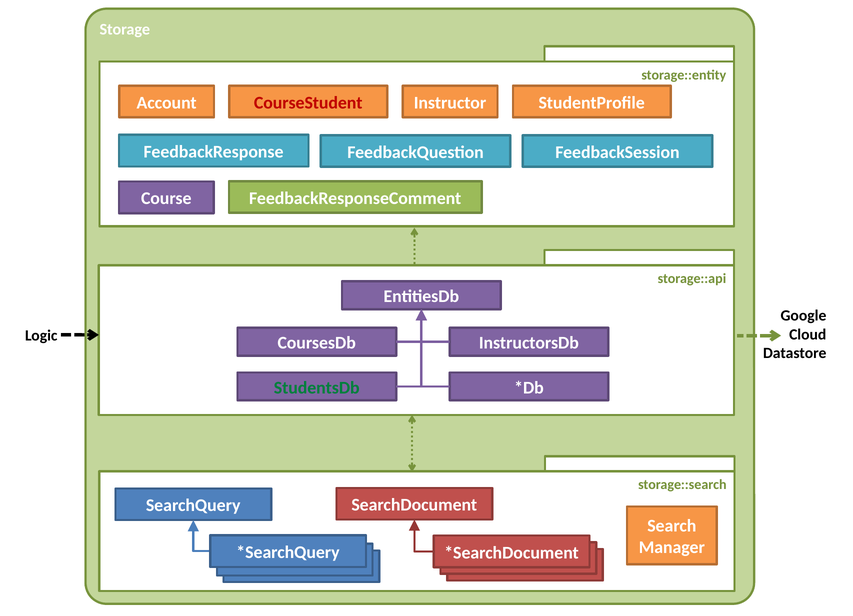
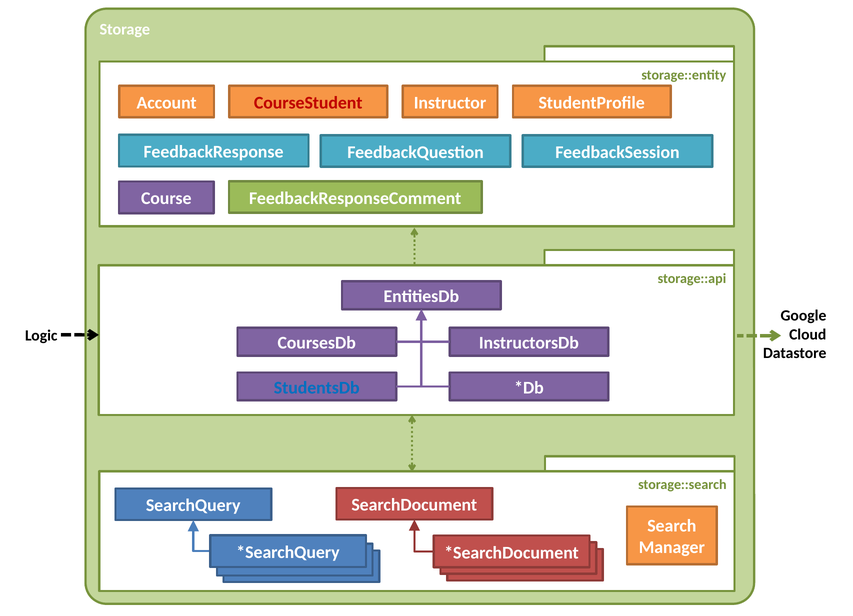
StudentsDb colour: green -> blue (317, 388)
